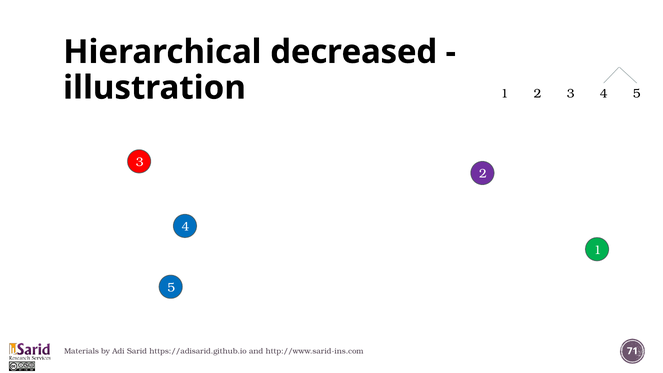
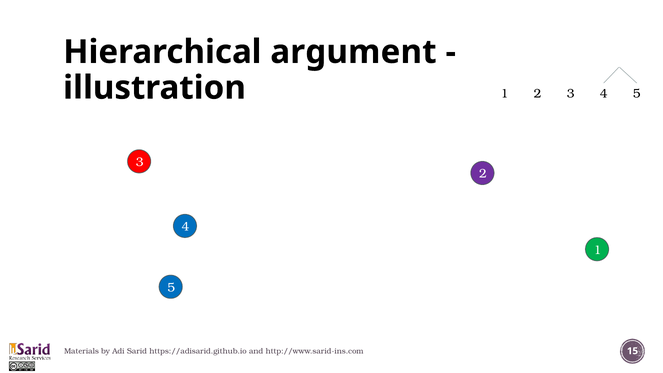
decreased: decreased -> argument (353, 52)
71: 71 -> 15 (632, 351)
